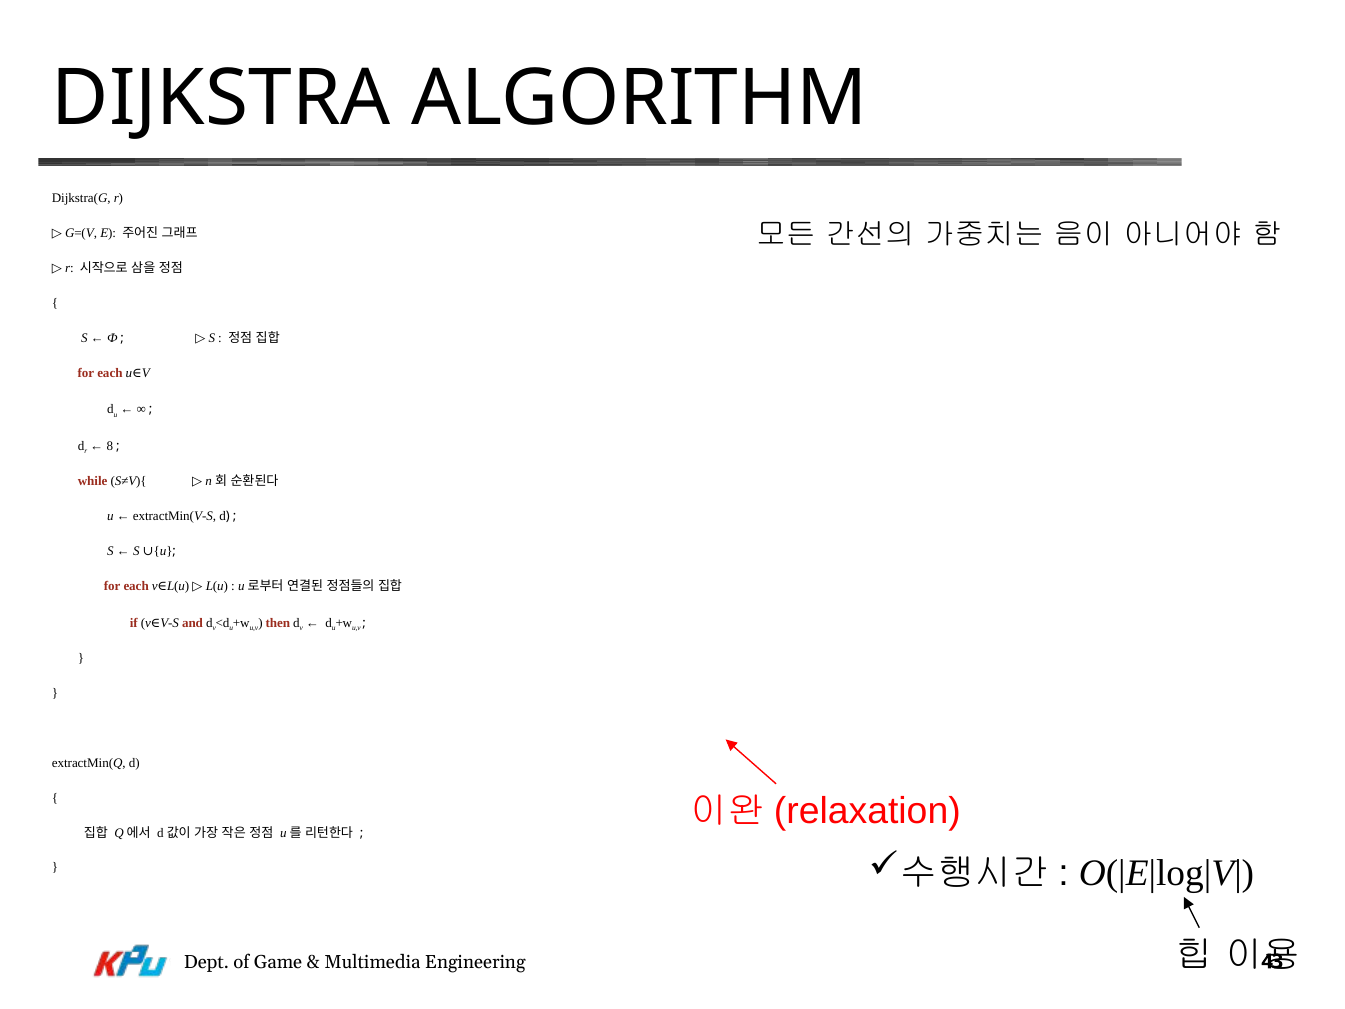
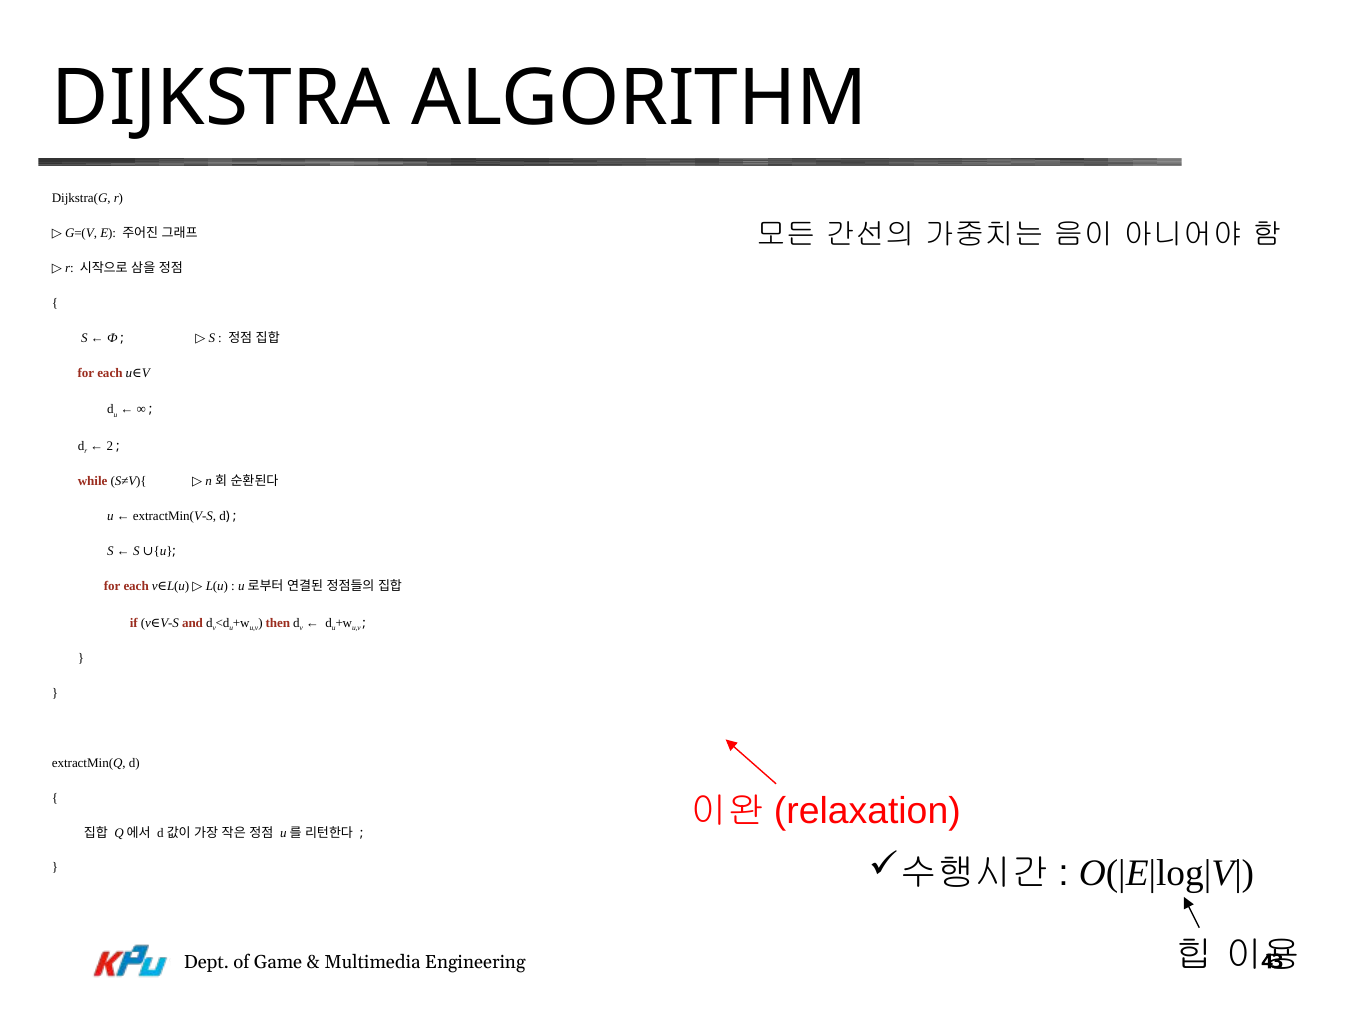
8: 8 -> 2 (110, 446)
